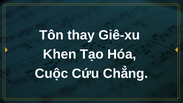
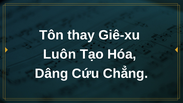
Khen: Khen -> Luôn (60, 54)
Cuộc: Cuộc -> Dâng (51, 73)
